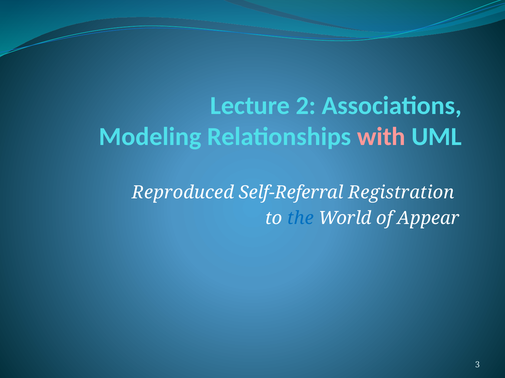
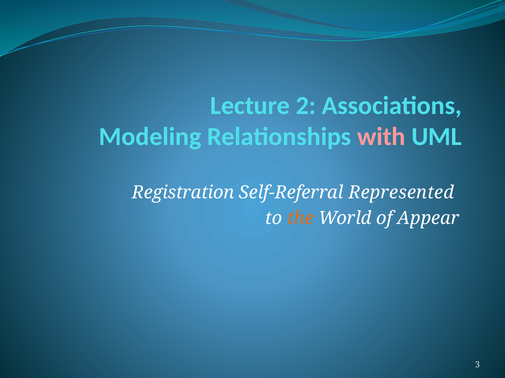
Reproduced: Reproduced -> Registration (183, 193)
Registration: Registration -> Represented (401, 193)
the colour: blue -> orange (300, 219)
